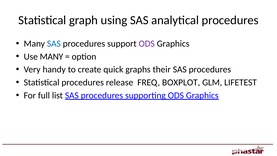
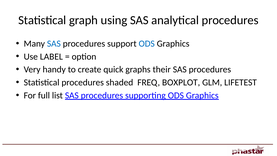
ODS colour: purple -> blue (147, 44)
Use MANY: MANY -> LABEL (51, 57)
release: release -> shaded (120, 82)
